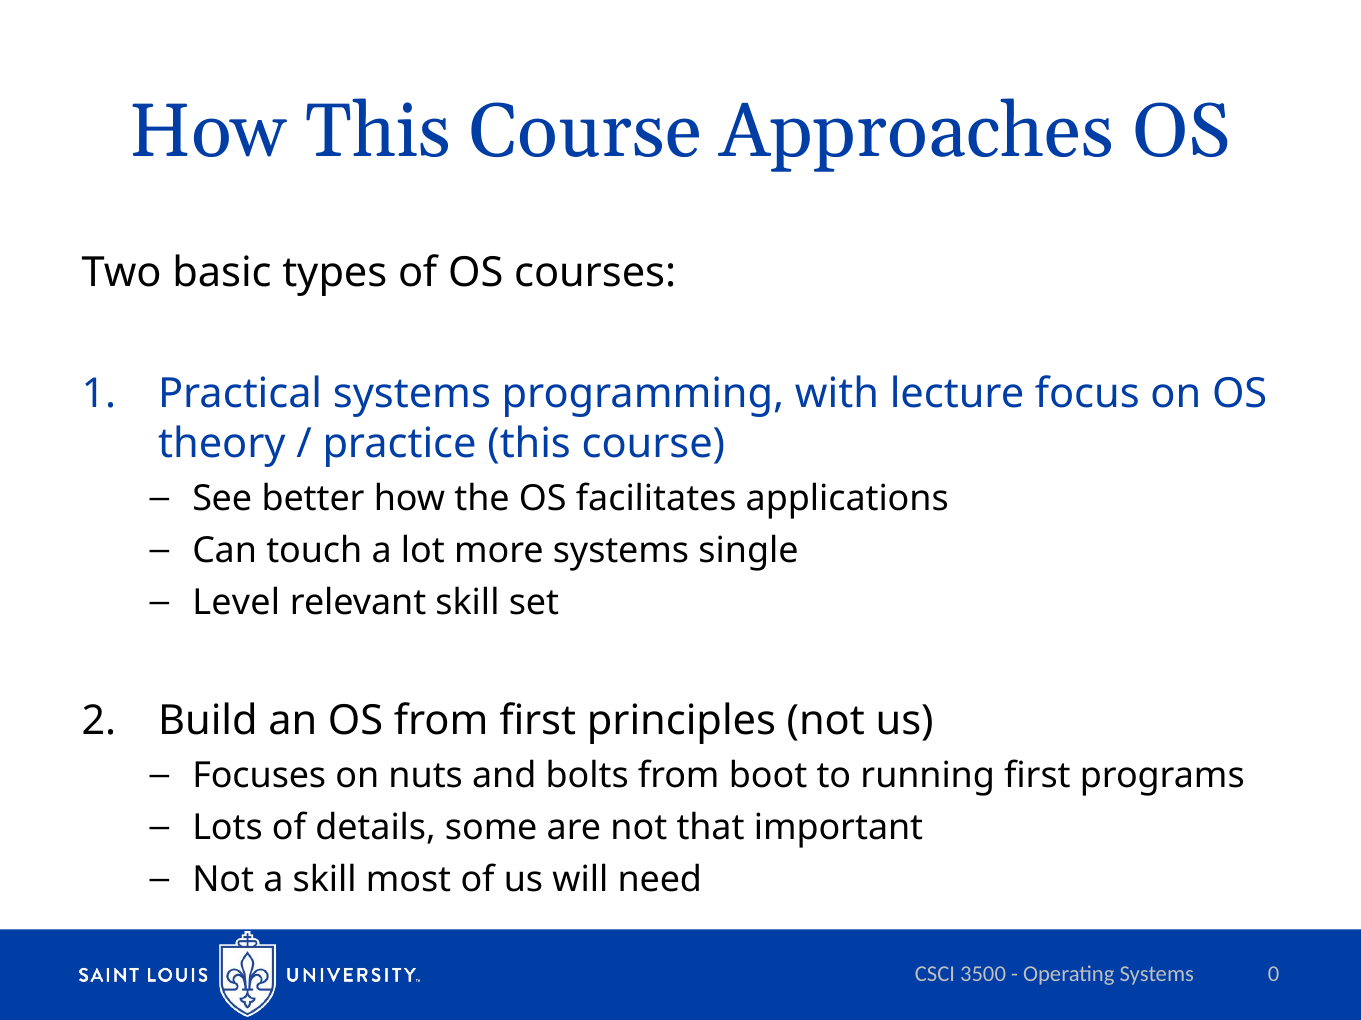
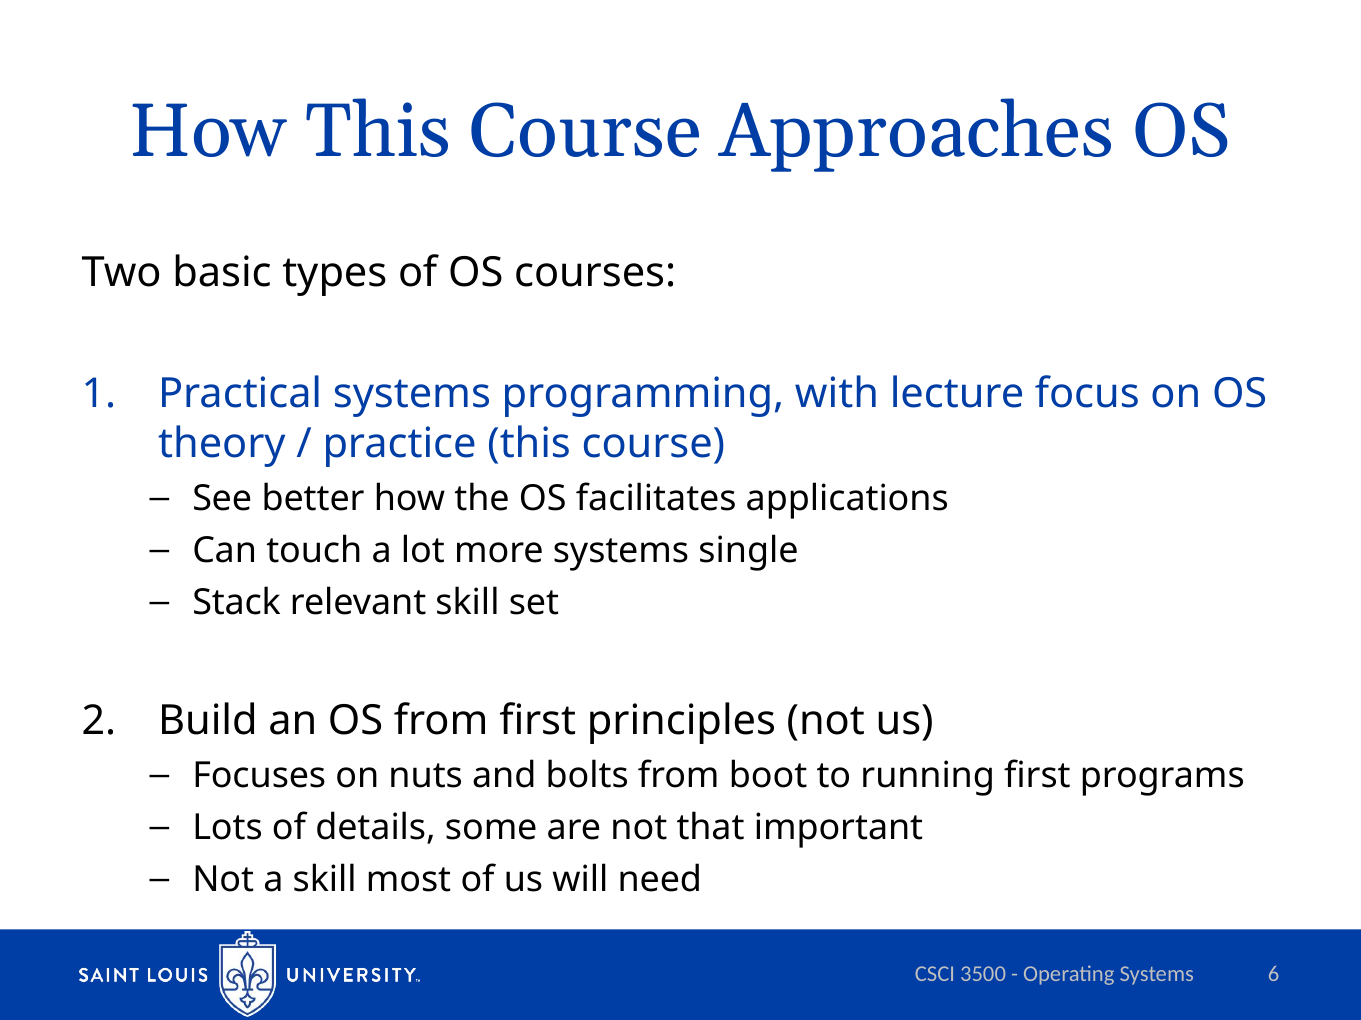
Level: Level -> Stack (236, 603)
0: 0 -> 6 (1274, 975)
